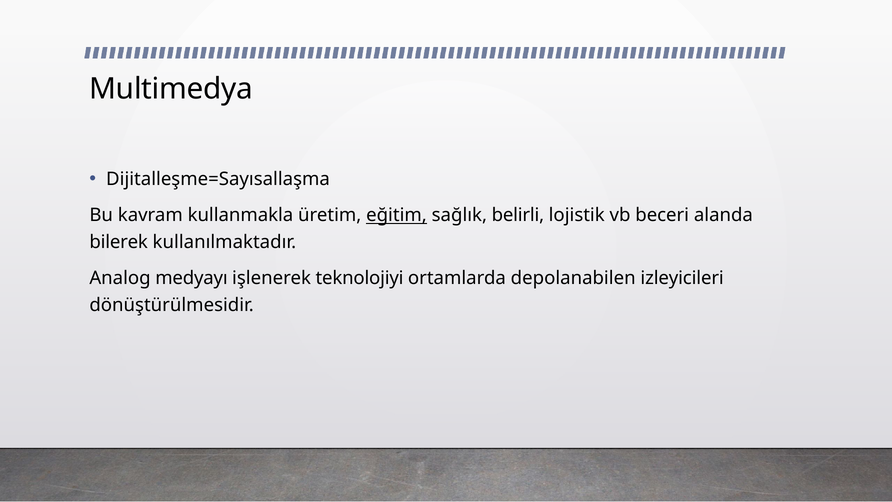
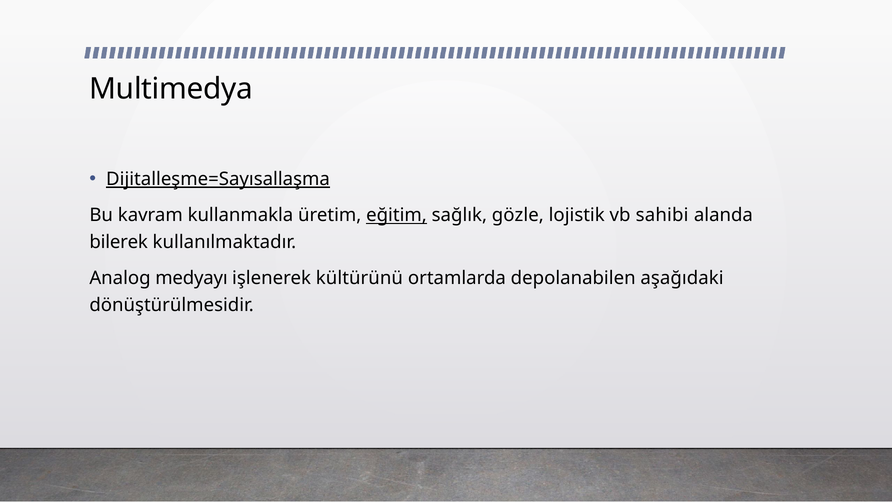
Dijitalleşme=Sayısallaşma underline: none -> present (218, 179)
belirli: belirli -> gözle (518, 215)
beceri: beceri -> sahibi (662, 215)
teknolojiyi: teknolojiyi -> kültürünü (359, 278)
izleyicileri: izleyicileri -> aşağıdaki (682, 278)
